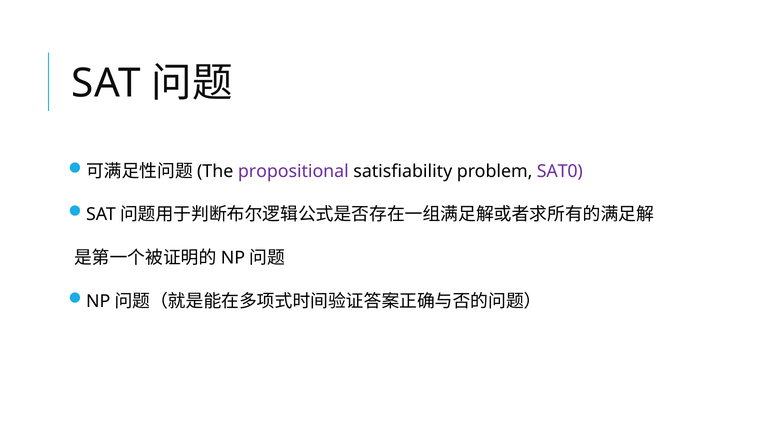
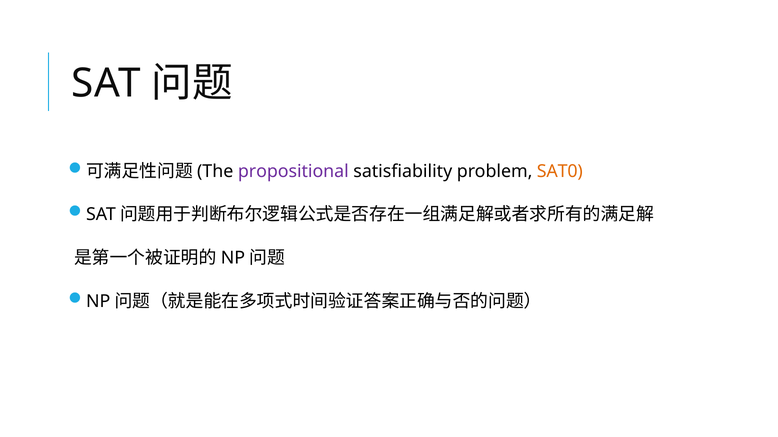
SAT0 colour: purple -> orange (560, 171)
